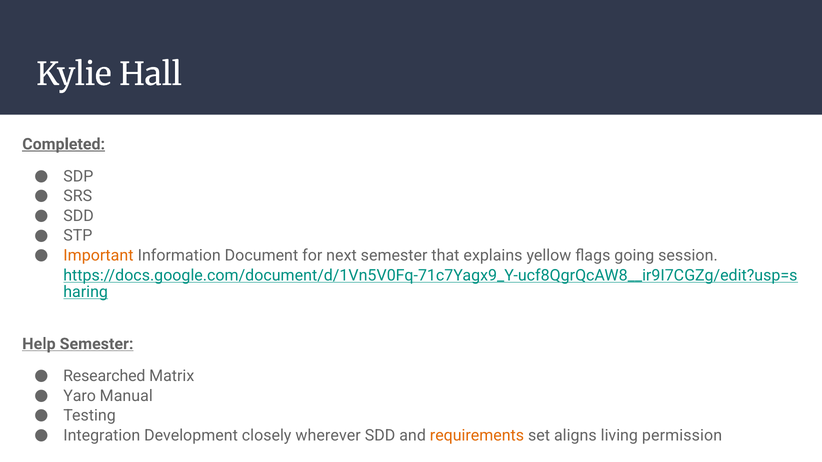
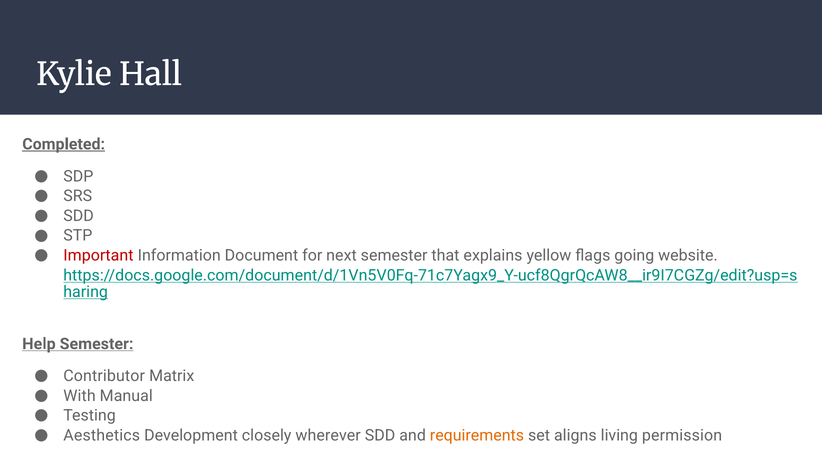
Important colour: orange -> red (98, 256)
session: session -> website (688, 256)
Researched: Researched -> Contributor (104, 376)
Yaro: Yaro -> With (80, 396)
Integration: Integration -> Aesthetics (102, 436)
